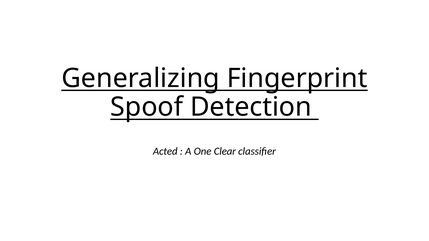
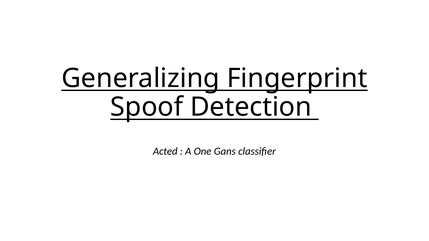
Clear: Clear -> Gans (225, 151)
